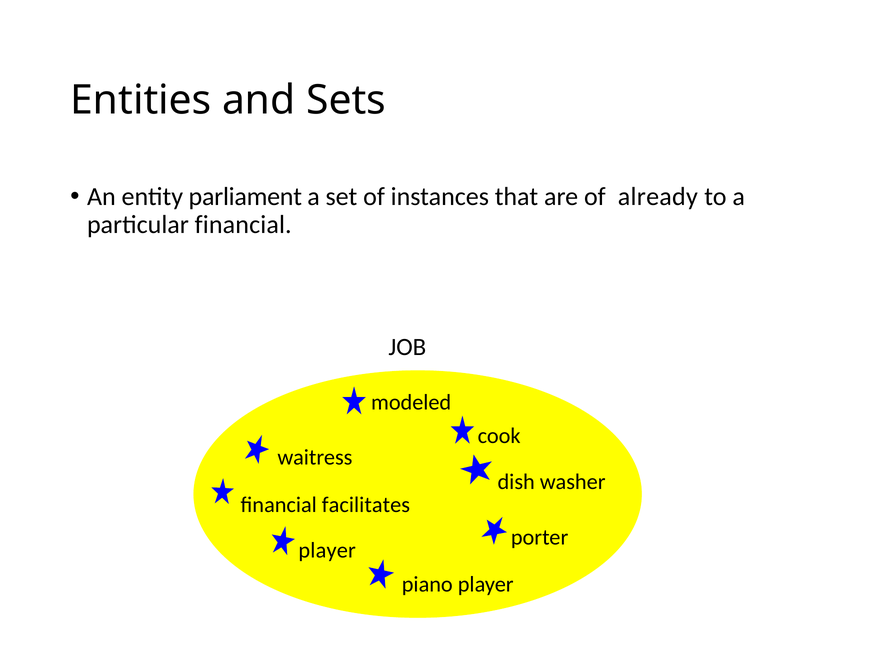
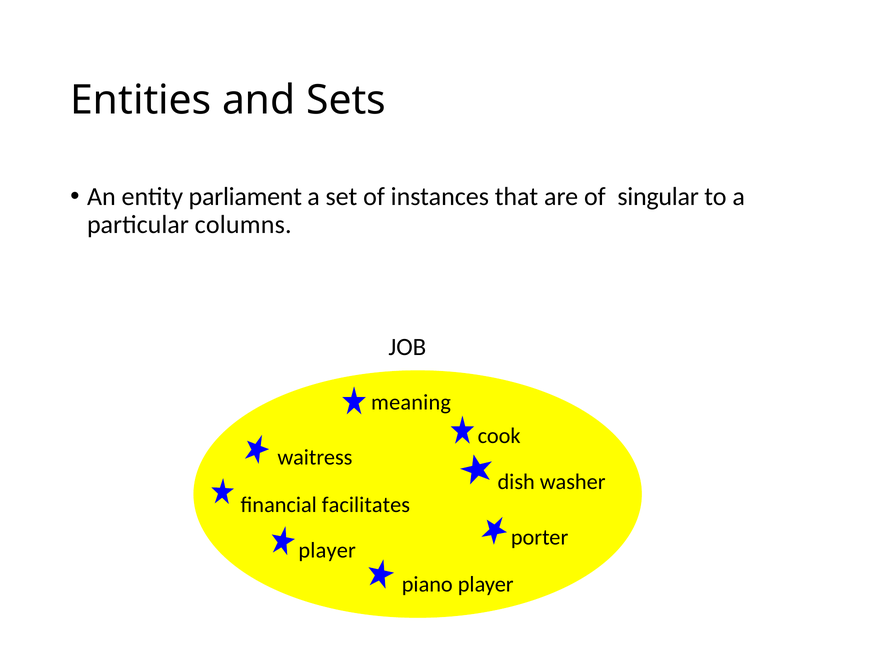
already: already -> singular (658, 197)
particular financial: financial -> columns (243, 225)
modeled: modeled -> meaning (411, 402)
